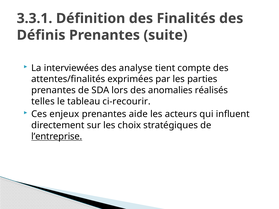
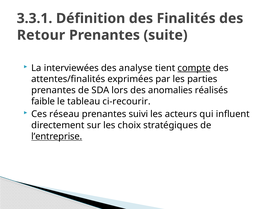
Définis: Définis -> Retour (41, 35)
compte underline: none -> present (194, 68)
telles: telles -> faible (43, 102)
enjeux: enjeux -> réseau (64, 114)
aide: aide -> suivi (138, 114)
